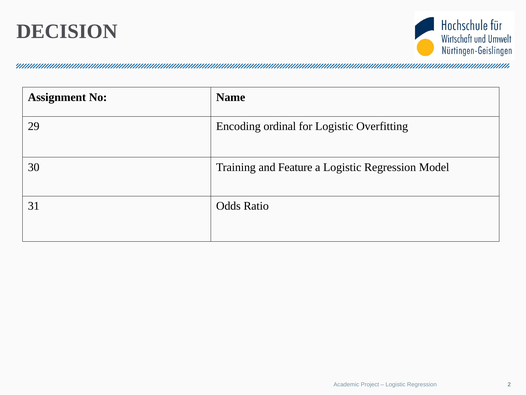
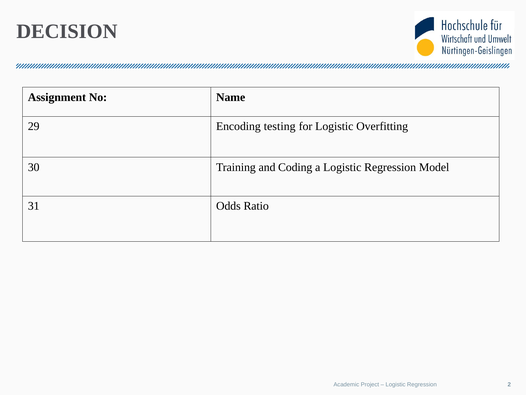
ordinal: ordinal -> testing (280, 126)
Feature: Feature -> Coding (295, 167)
